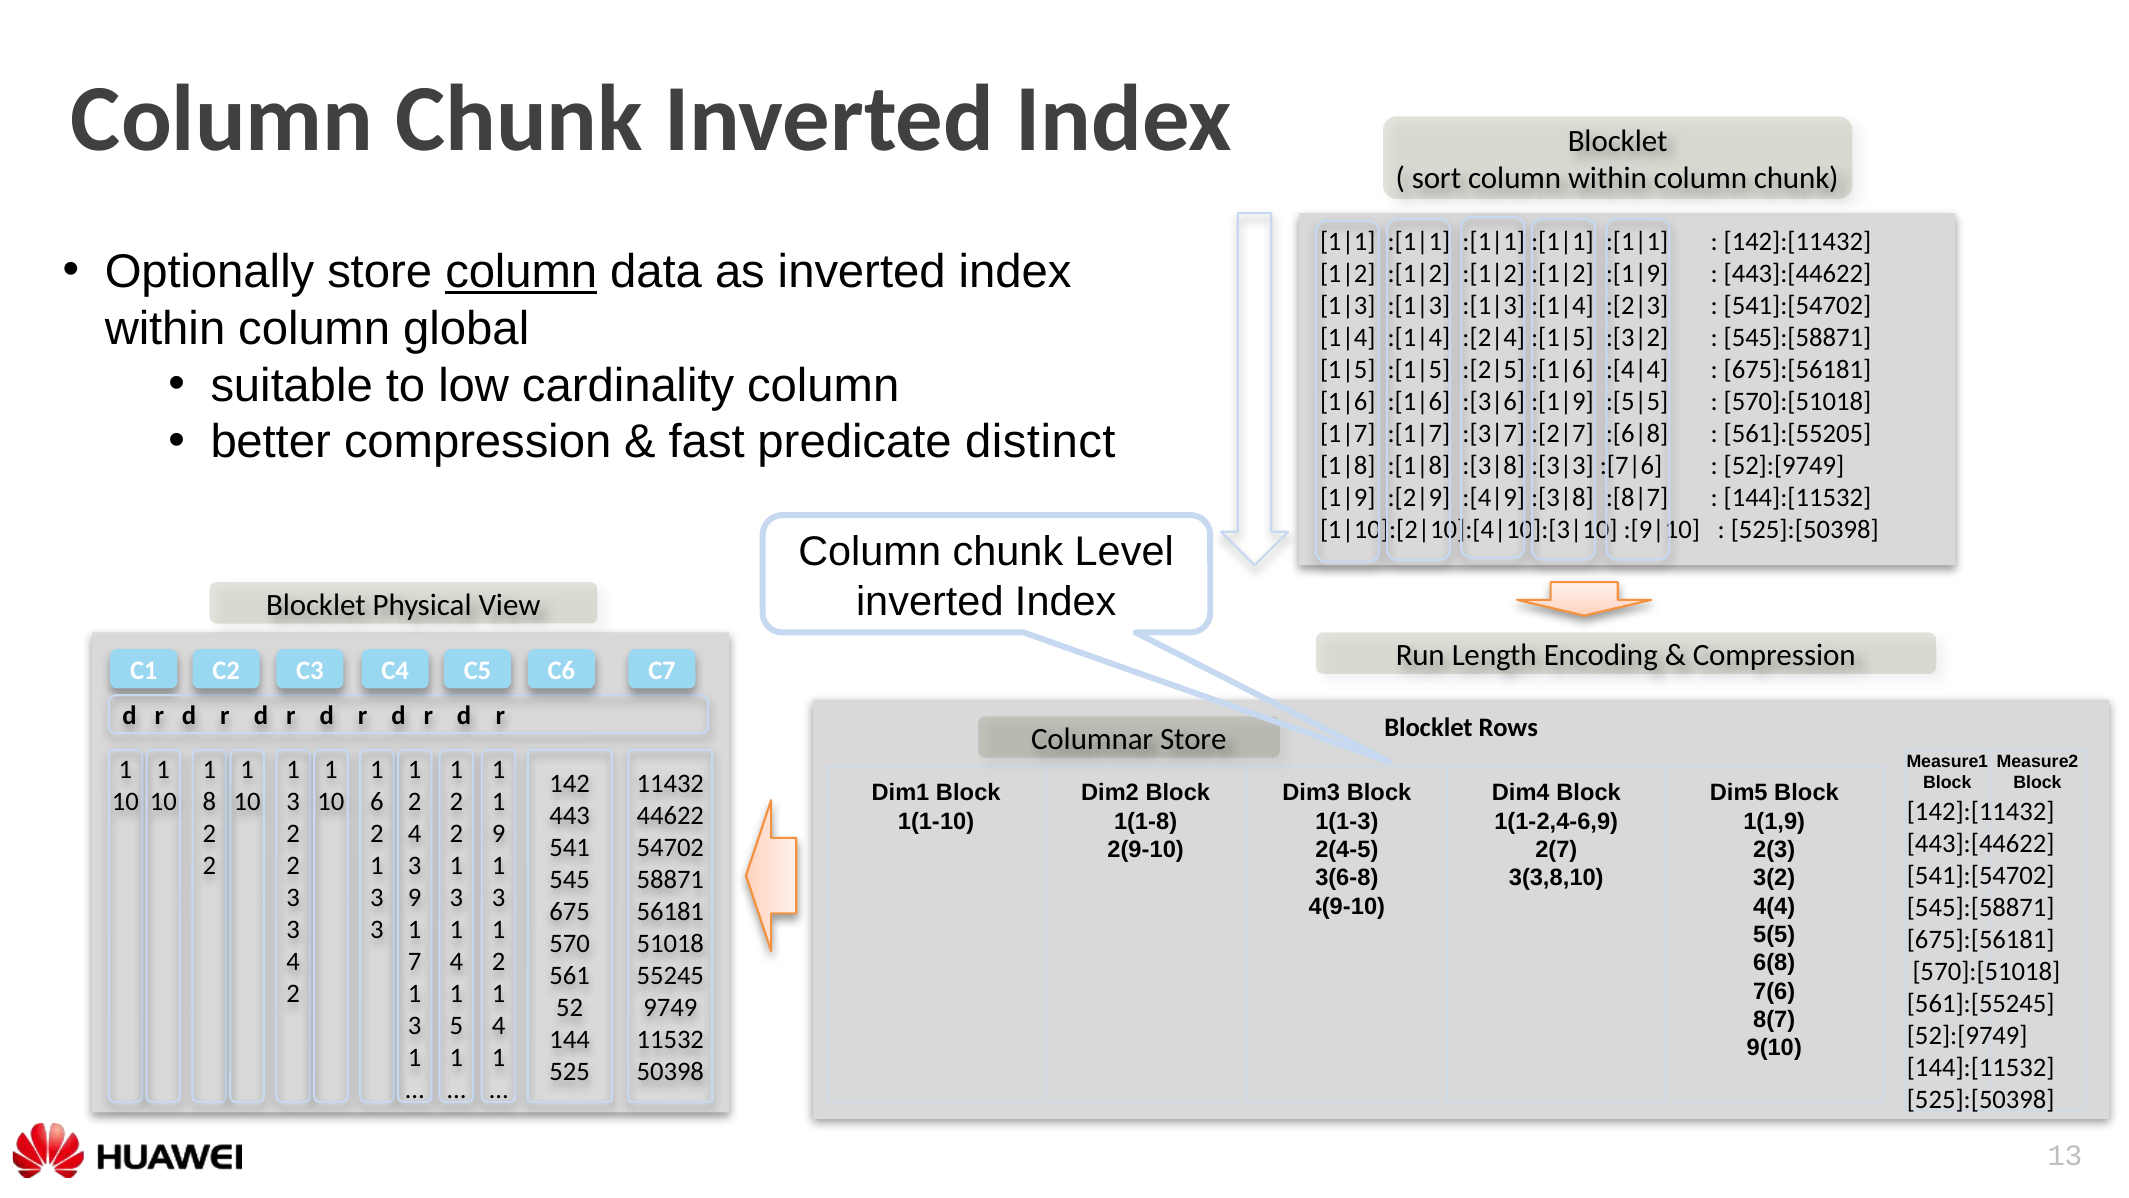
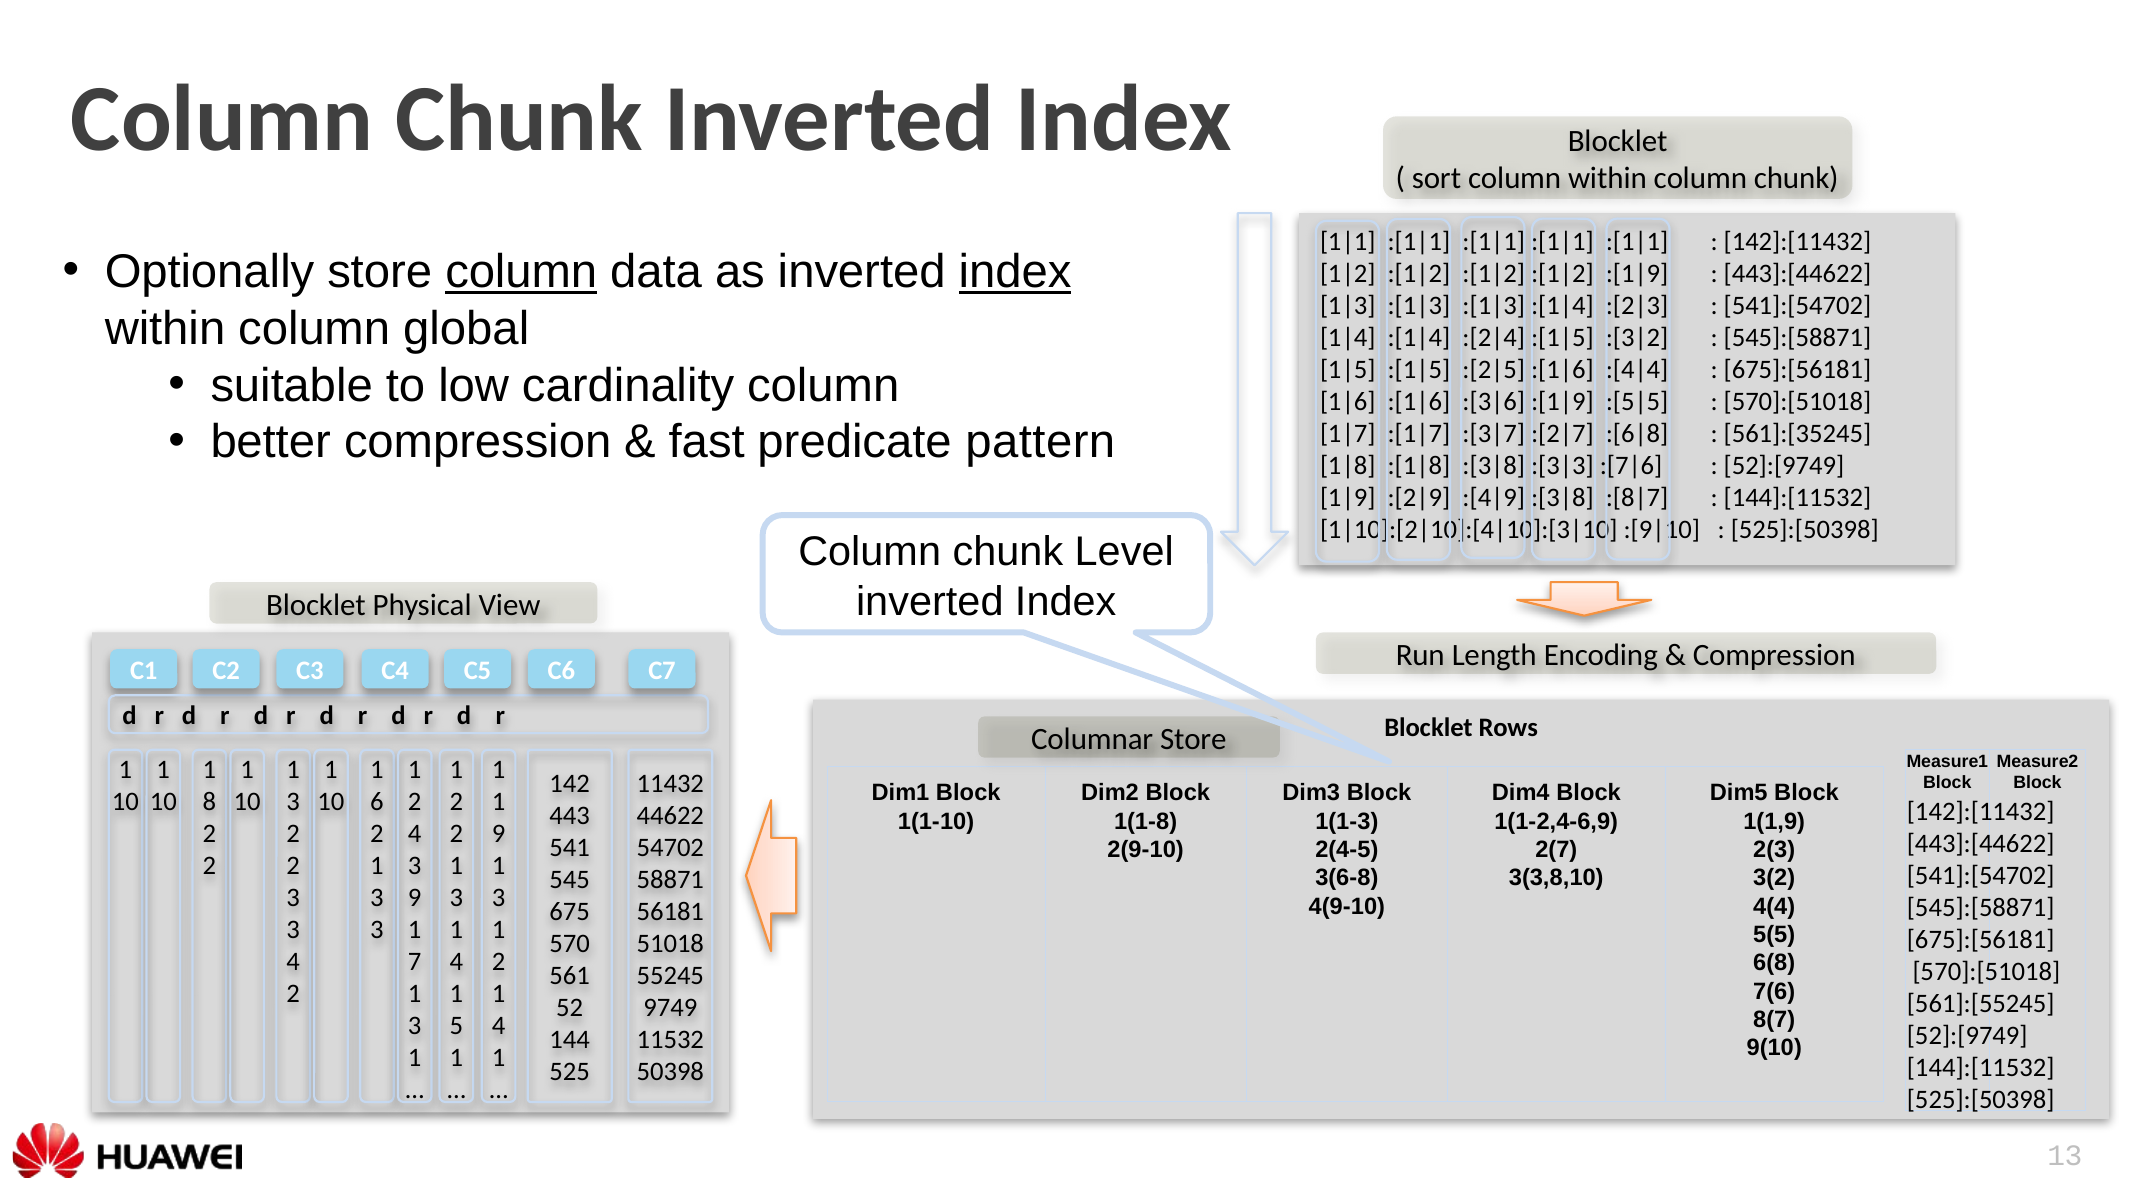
index underline: none -> present (1015, 272)
distinct: distinct -> pattern (1040, 442)
561]:[55205: 561]:[55205 -> 561]:[35245 (1797, 434)
